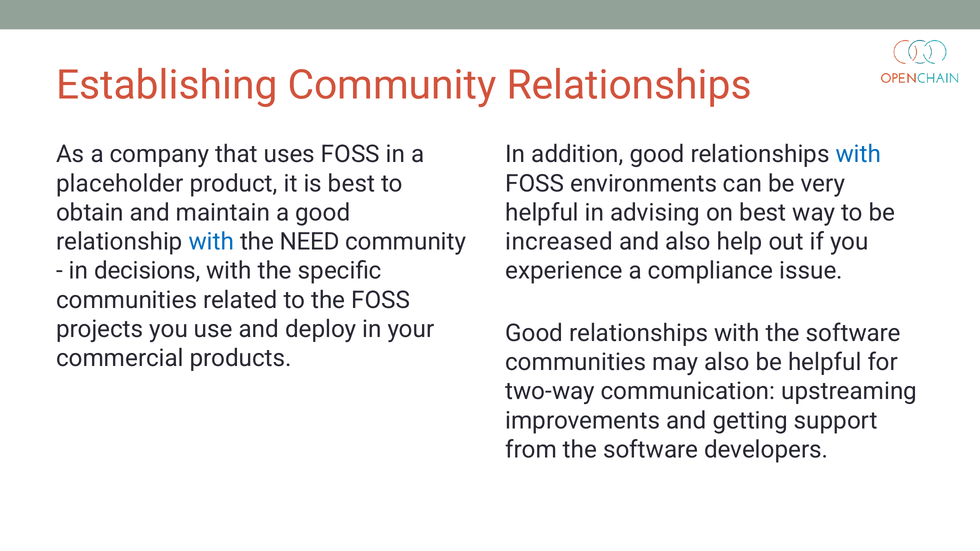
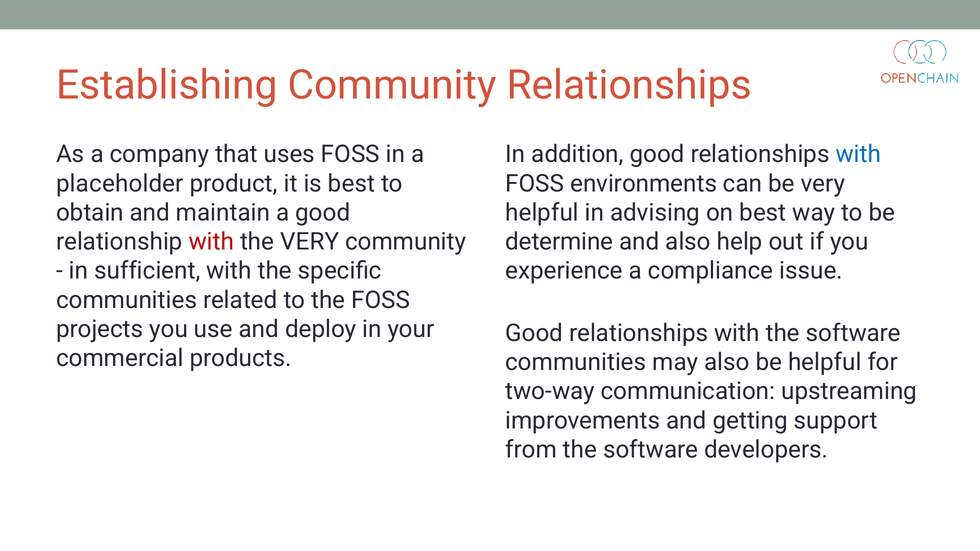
with colour: blue -> red (211, 242)
the NEED: NEED -> VERY (310, 242)
increased: increased -> determine (559, 242)
decisions: decisions -> sufficient (147, 271)
